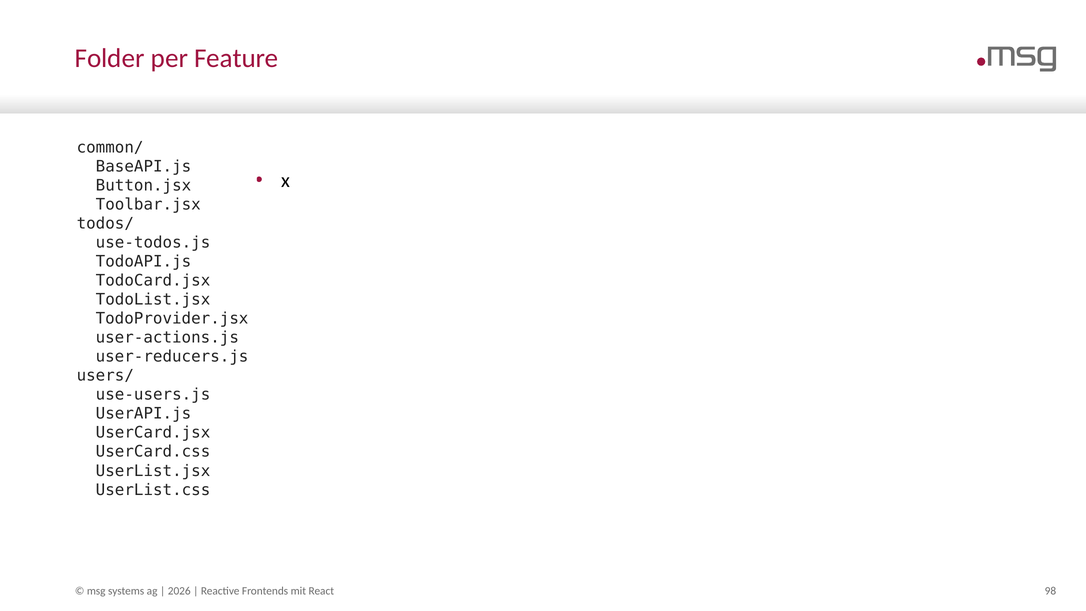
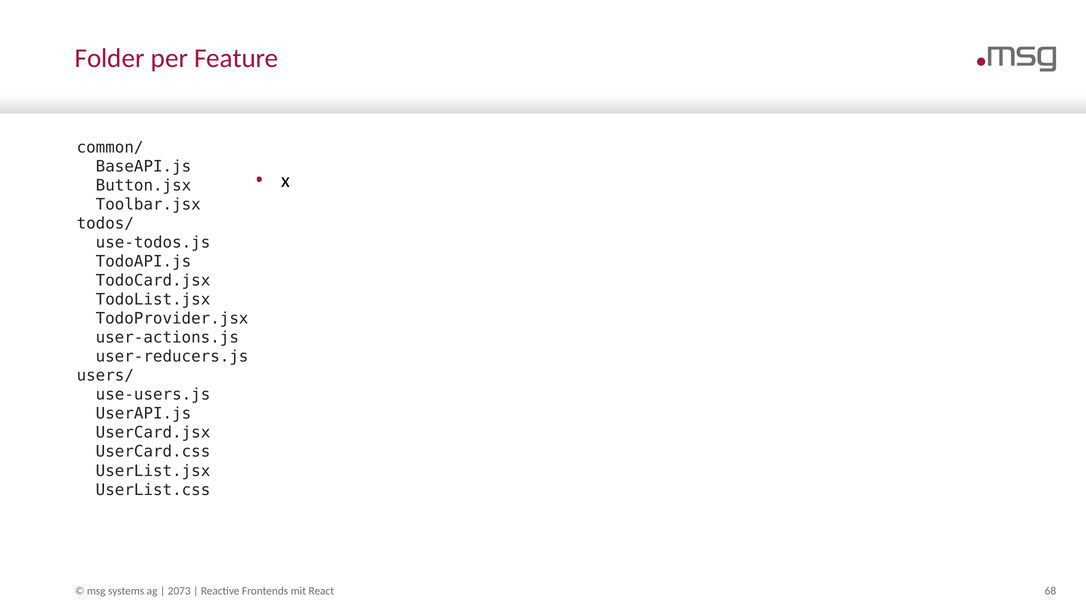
2026: 2026 -> 2073 (179, 591)
98: 98 -> 68 (1050, 591)
